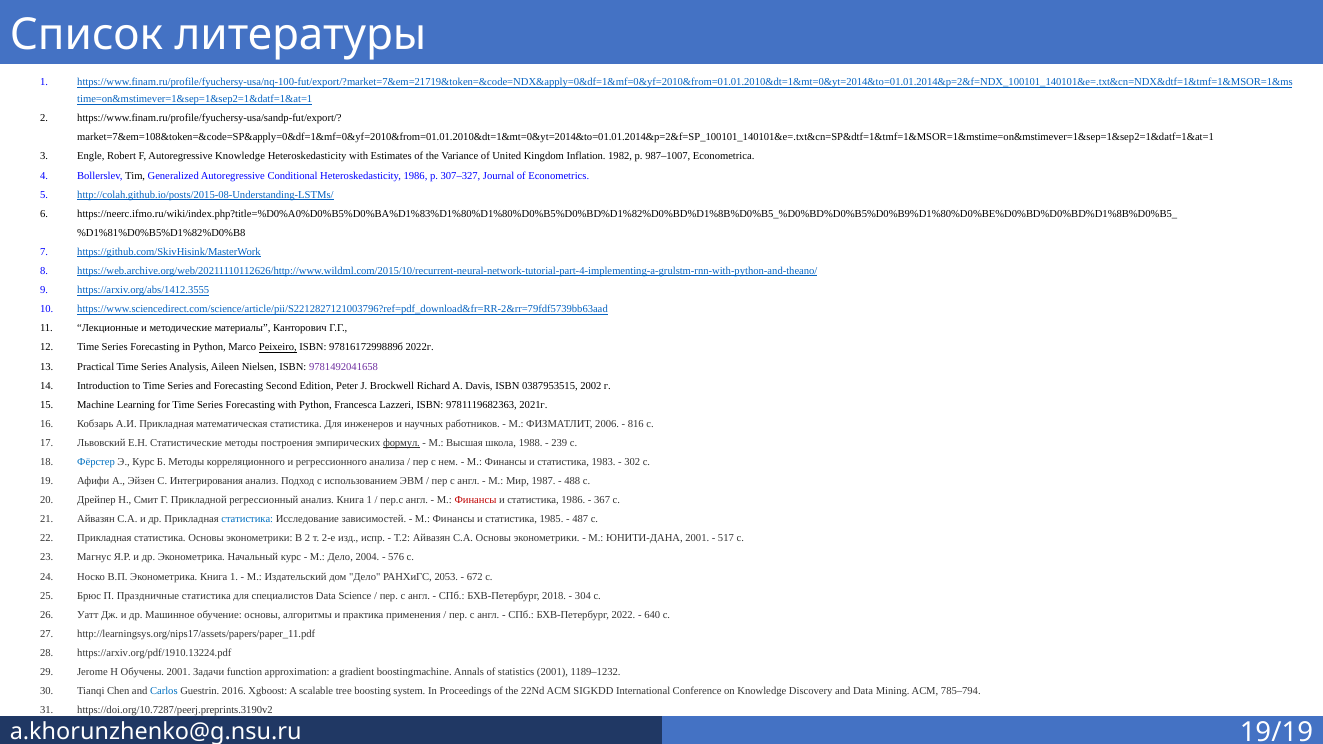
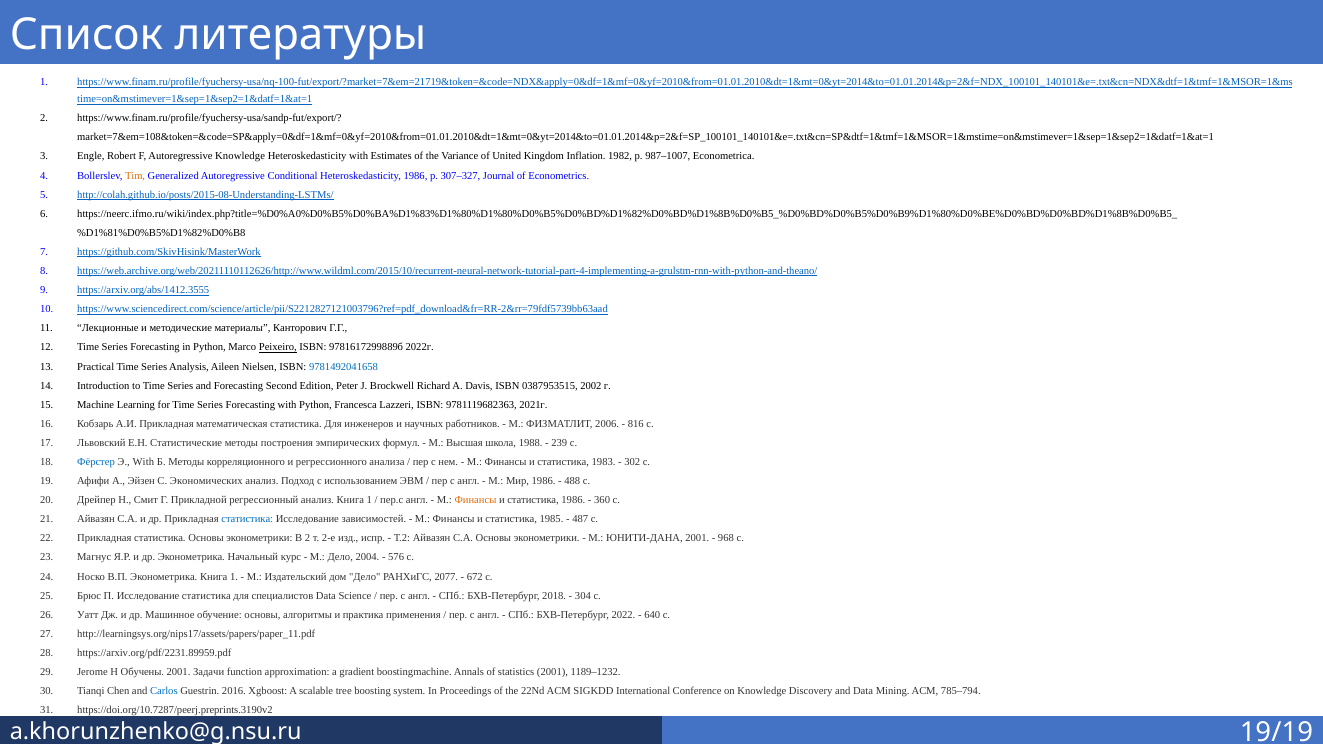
Tim colour: black -> orange (135, 176)
9781492041658 colour: purple -> blue (344, 367)
формул underline: present -> none (401, 443)
Э Курс: Курс -> With (143, 462)
Интегрирования: Интегрирования -> Экономических (206, 481)
Мир 1987: 1987 -> 1986 (544, 481)
Финансы colour: red -> orange (475, 500)
367: 367 -> 360 (602, 500)
517: 517 -> 968 (726, 539)
2053: 2053 -> 2077 (446, 577)
П Праздничные: Праздничные -> Исследование (148, 596)
https://arxiv.org/pdf/1910.13224.pdf: https://arxiv.org/pdf/1910.13224.pdf -> https://arxiv.org/pdf/2231.89959.pdf (154, 653)
